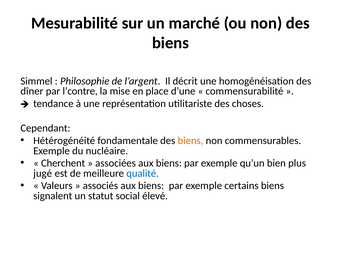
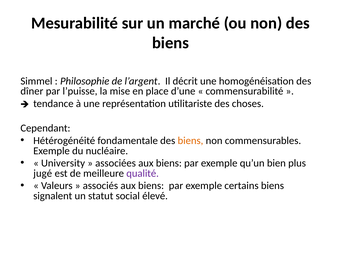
l’contre: l’contre -> l’puisse (80, 91)
Cherchent: Cherchent -> University (63, 163)
qualité colour: blue -> purple (143, 173)
